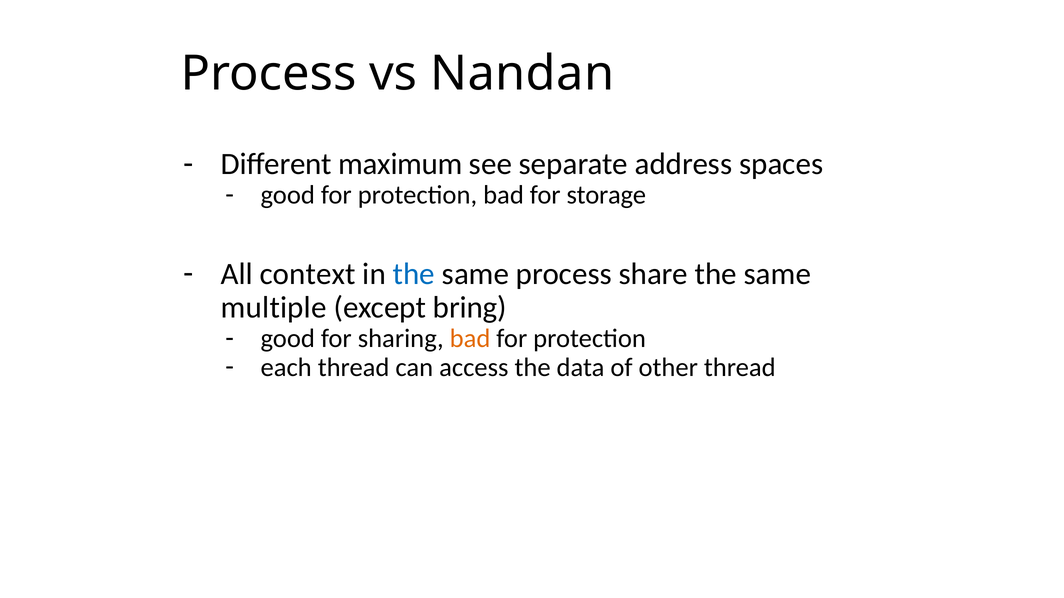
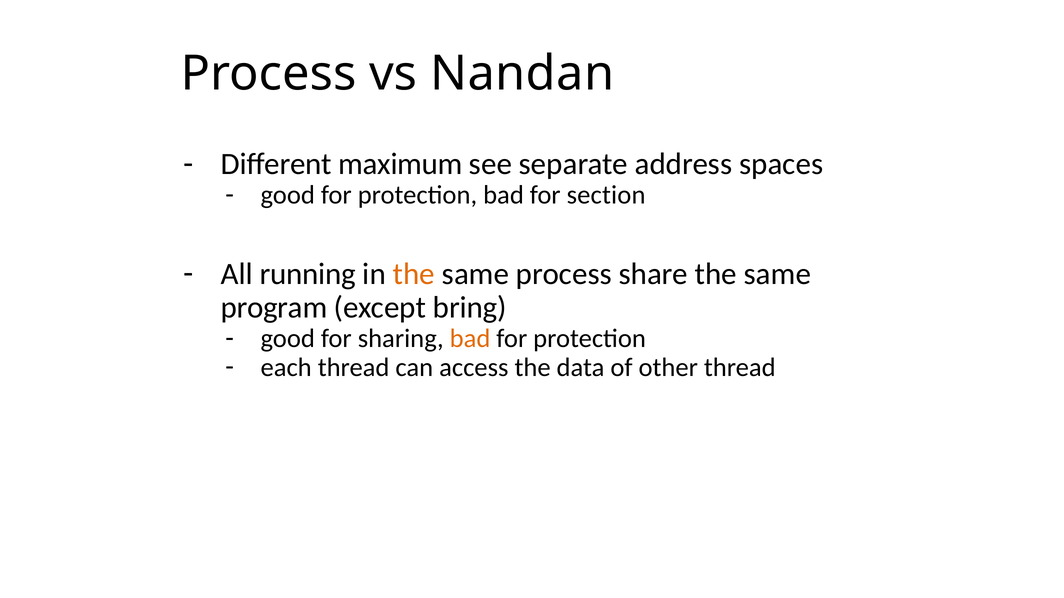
storage: storage -> section (606, 195)
context: context -> running (308, 274)
the colour: blue -> orange (414, 274)
multiple: multiple -> program (274, 308)
